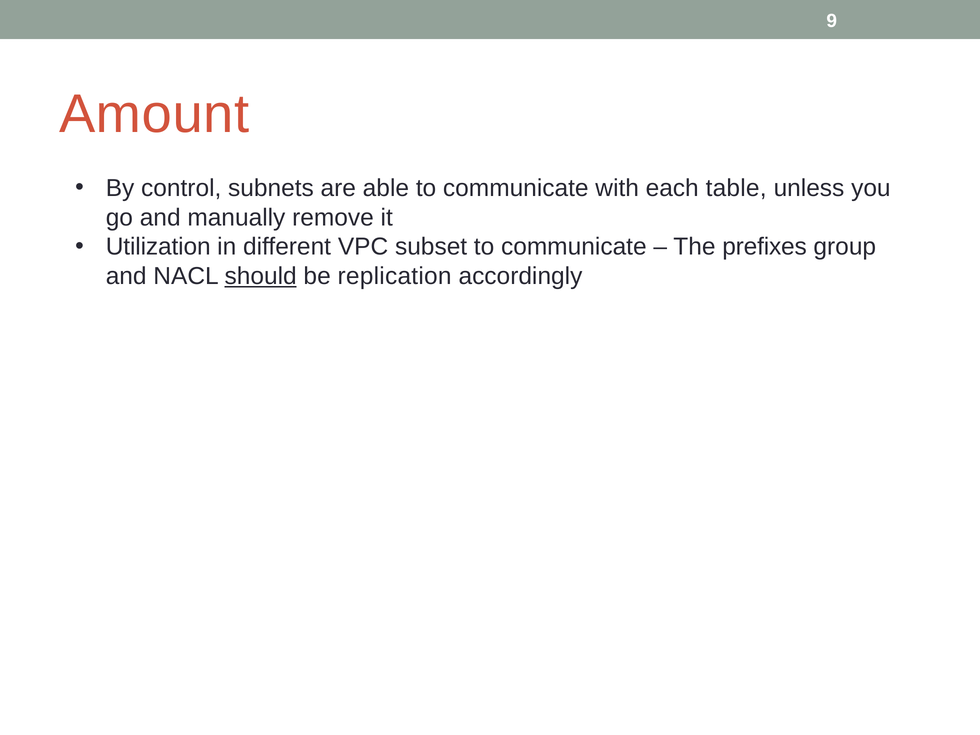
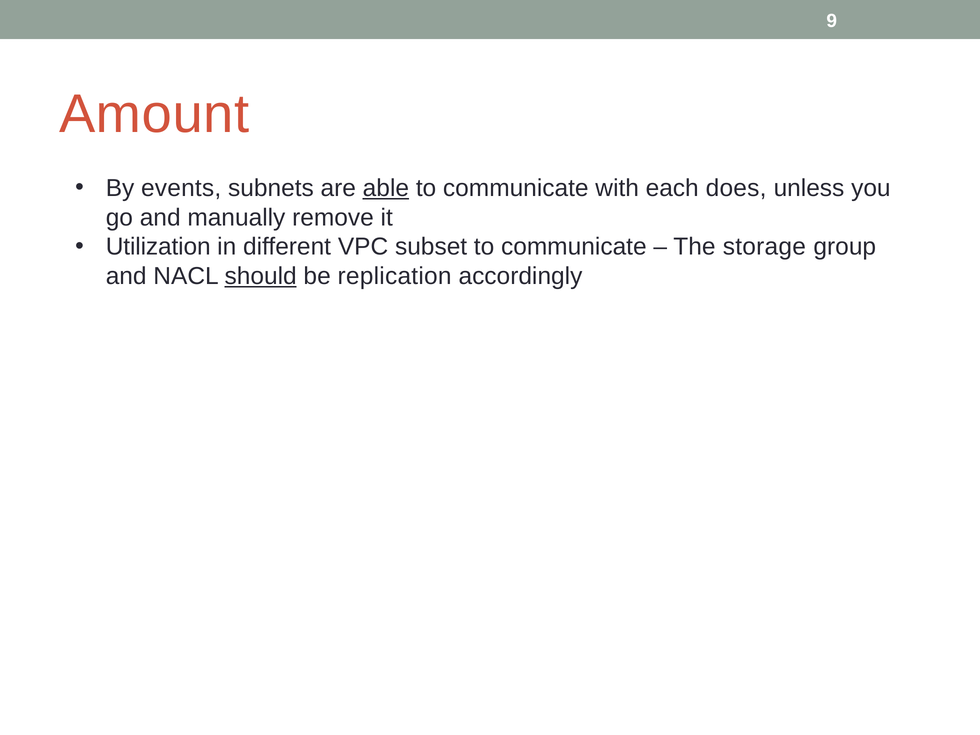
control: control -> events (181, 188)
able underline: none -> present (386, 188)
table: table -> does (736, 188)
prefixes: prefixes -> storage (764, 247)
